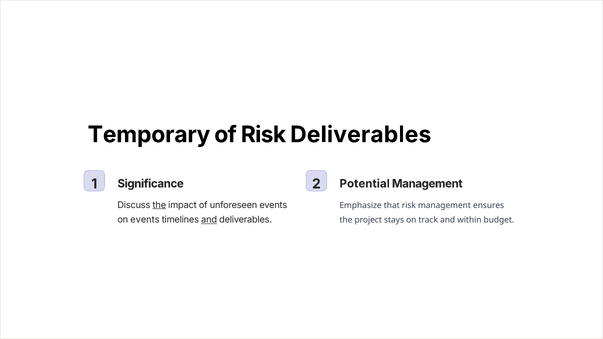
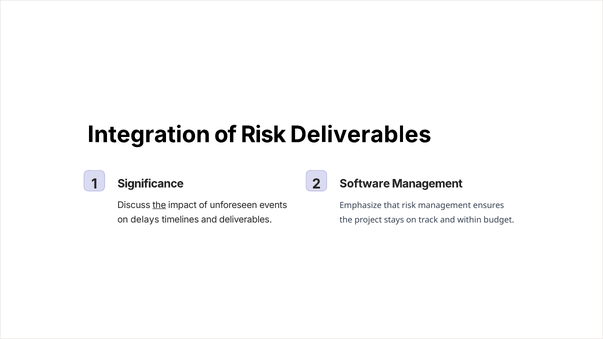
Temporary: Temporary -> Integration (149, 135)
Potential: Potential -> Software (365, 184)
on events: events -> delays (145, 220)
and underline: present -> none (209, 220)
